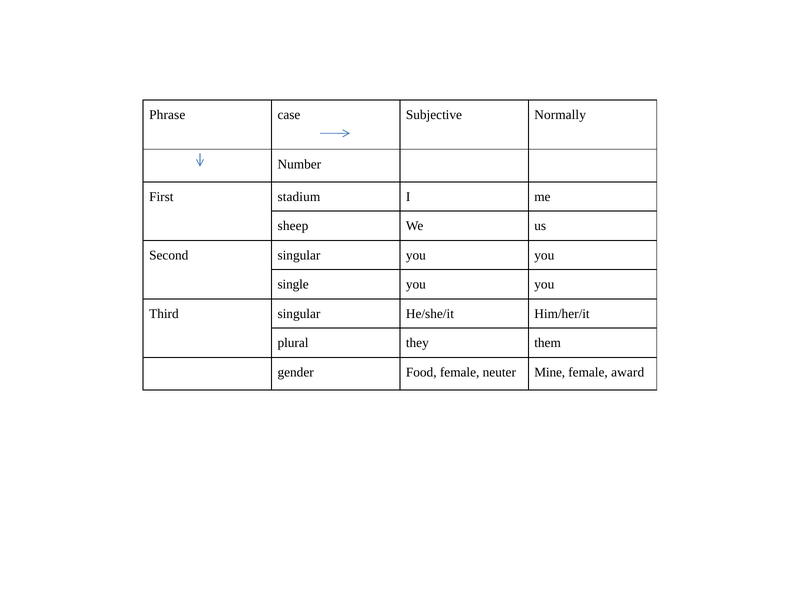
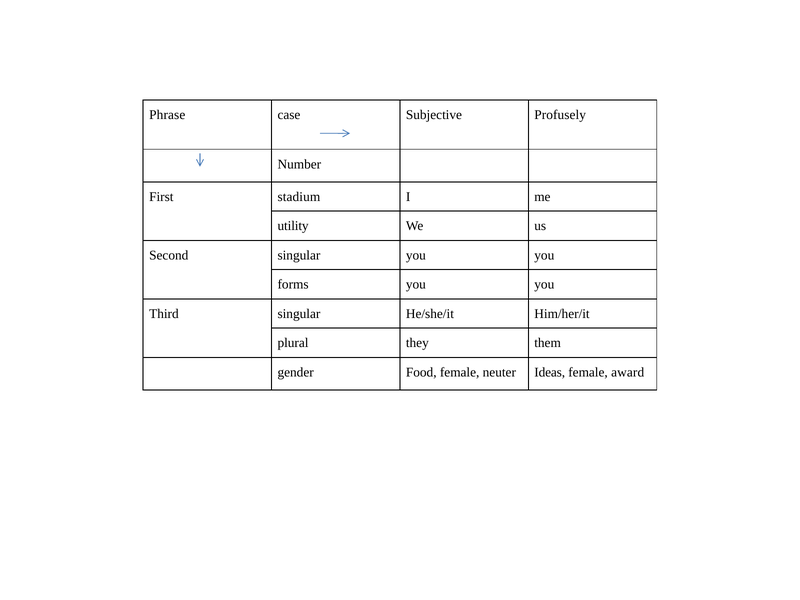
Normally: Normally -> Profusely (560, 115)
sheep: sheep -> utility (293, 226)
single: single -> forms (293, 284)
Mine: Mine -> Ideas (550, 372)
